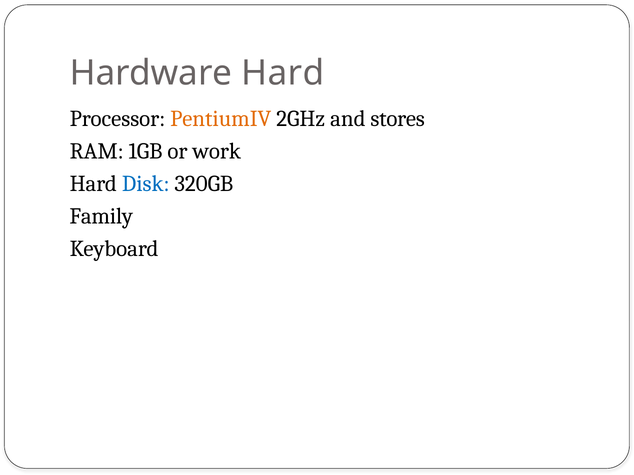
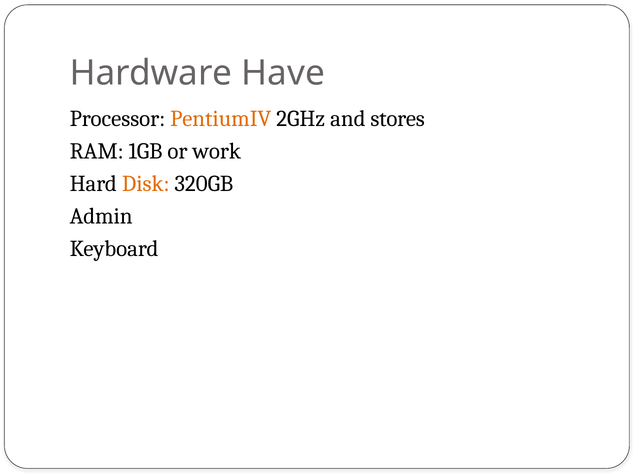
Hardware Hard: Hard -> Have (283, 73)
Disk colour: blue -> orange (146, 184)
Family: Family -> Admin (101, 217)
